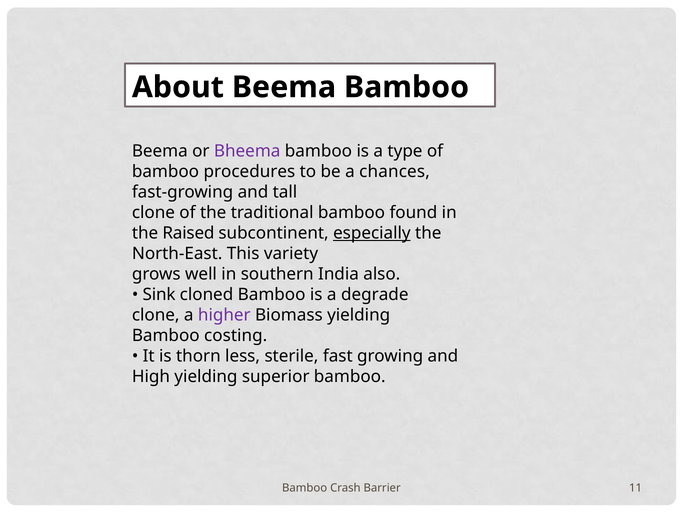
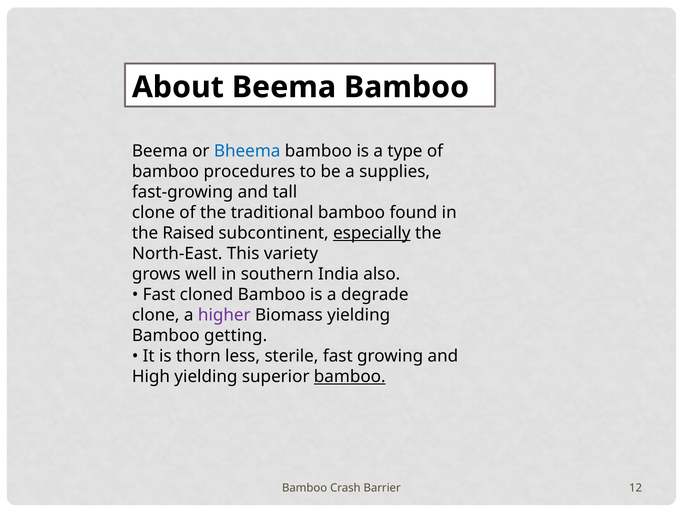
Bheema colour: purple -> blue (247, 151)
chances: chances -> supplies (395, 172)
Sink: Sink -> Fast (159, 295)
costing: costing -> getting (236, 336)
bamboo underline: none -> present (350, 377)
11: 11 -> 12 (636, 488)
